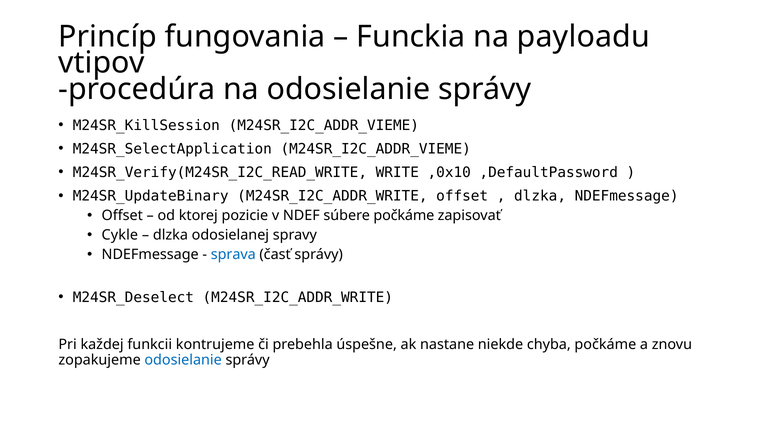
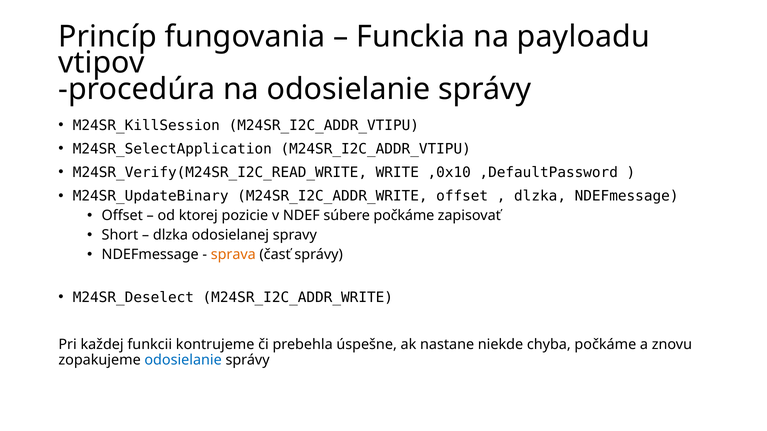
M24SR_KillSession M24SR_I2C_ADDR_VIEME: M24SR_I2C_ADDR_VIEME -> M24SR_I2C_ADDR_VTIPU (324, 125)
M24SR_SelectApplication M24SR_I2C_ADDR_VIEME: M24SR_I2C_ADDR_VIEME -> M24SR_I2C_ADDR_VTIPU (376, 149)
Cykle: Cykle -> Short (120, 235)
sprava colour: blue -> orange (233, 255)
